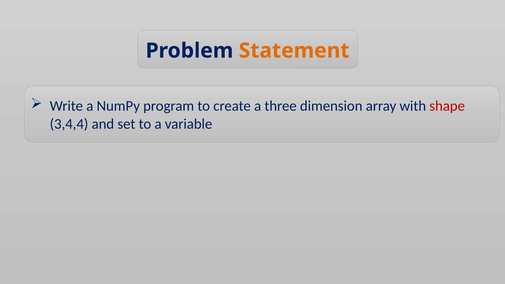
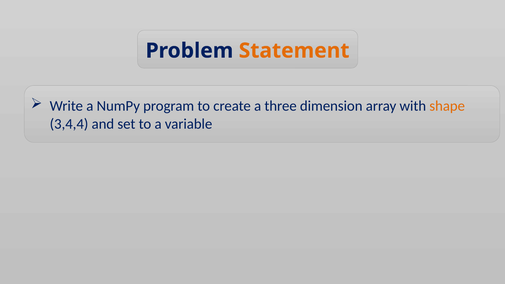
shape colour: red -> orange (447, 106)
